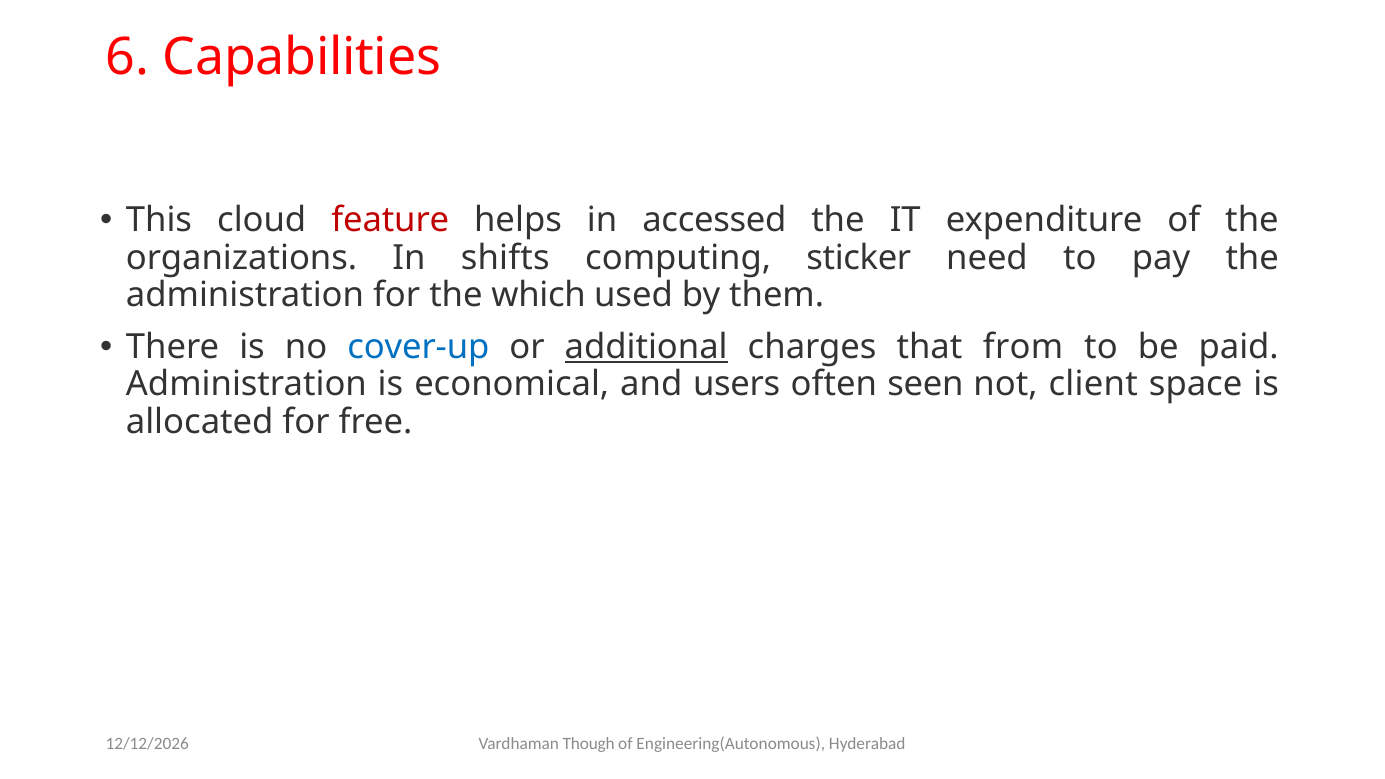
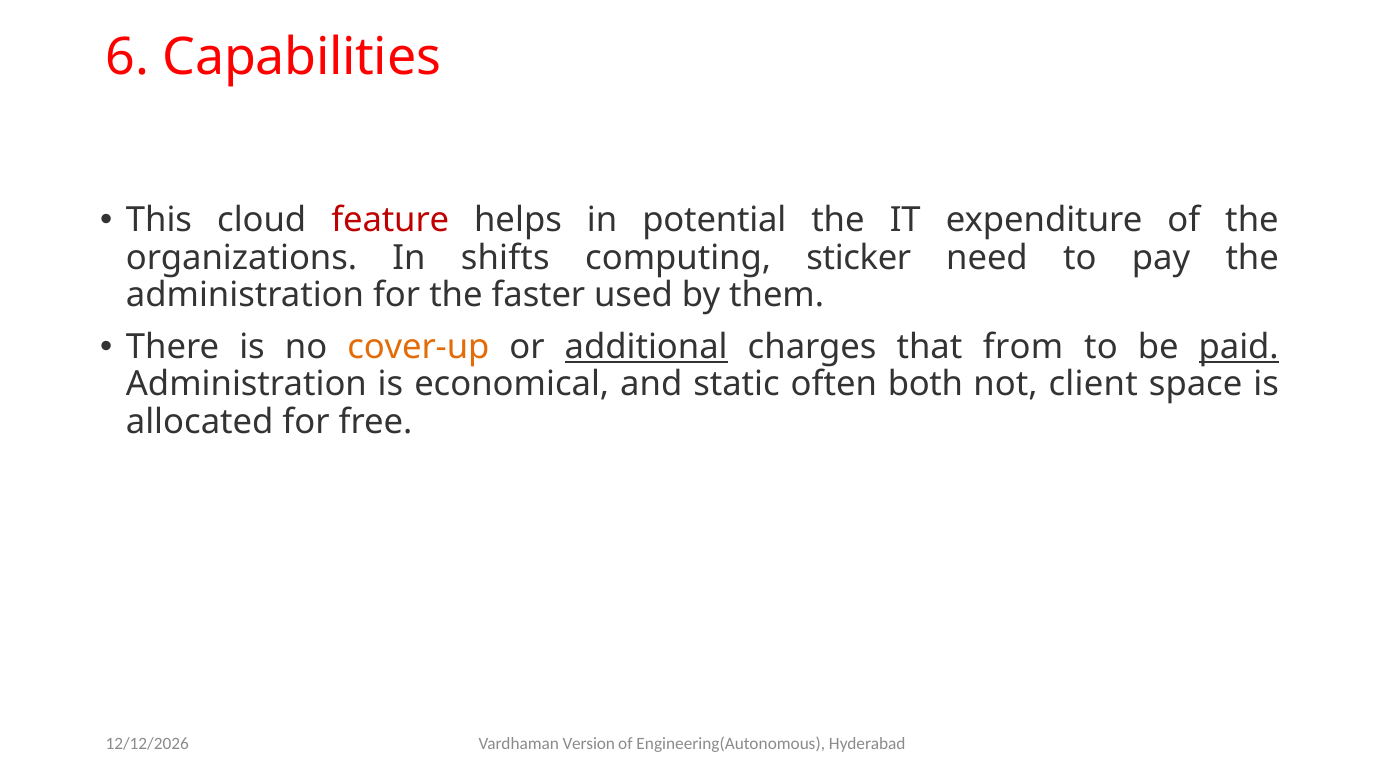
accessed: accessed -> potential (714, 221)
which: which -> faster (538, 295)
cover-up colour: blue -> orange (418, 347)
paid underline: none -> present (1239, 347)
users: users -> static (737, 384)
seen: seen -> both (925, 384)
Though: Though -> Version (589, 744)
